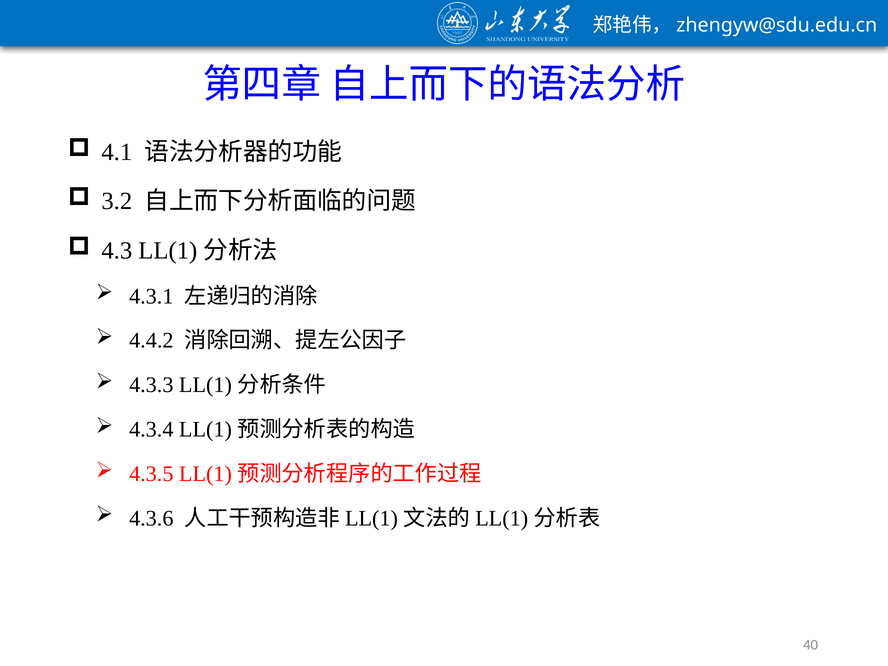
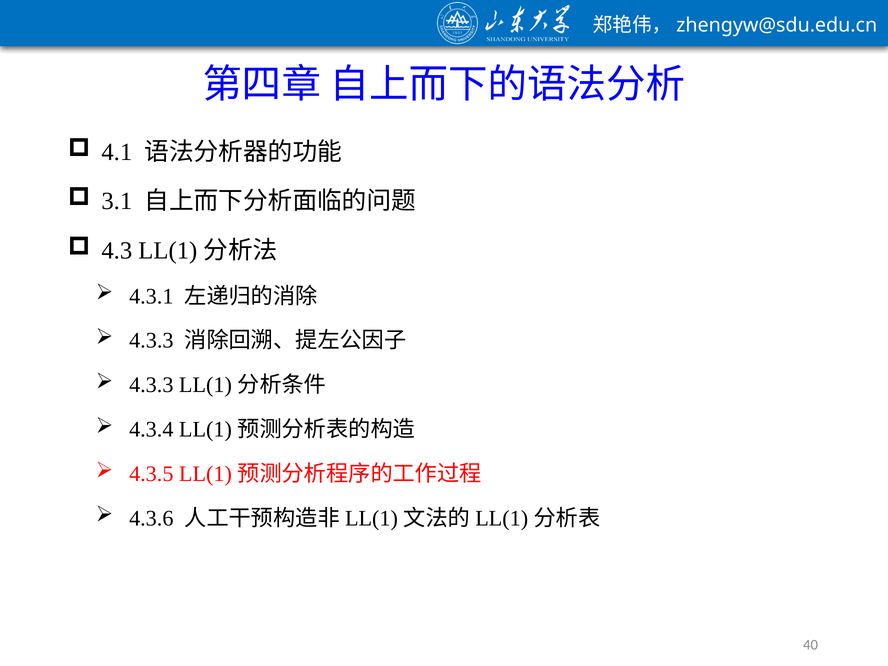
3.2: 3.2 -> 3.1 (117, 201)
4.4.2: 4.4.2 -> 4.3.3 (151, 341)
